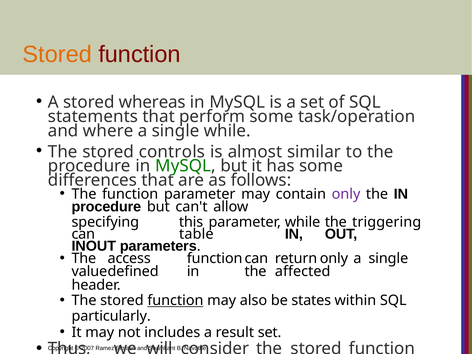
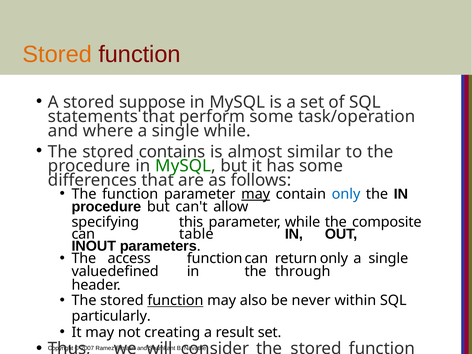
whereas: whereas -> suppose (152, 102)
controls: controls -> contains (172, 152)
may underline: none -> present (256, 194)
only colour: purple -> blue (346, 194)
triggering: triggering -> composite (387, 222)
affected: affected -> through (303, 271)
states: states -> never (311, 300)
includes: includes -> creating (172, 332)
